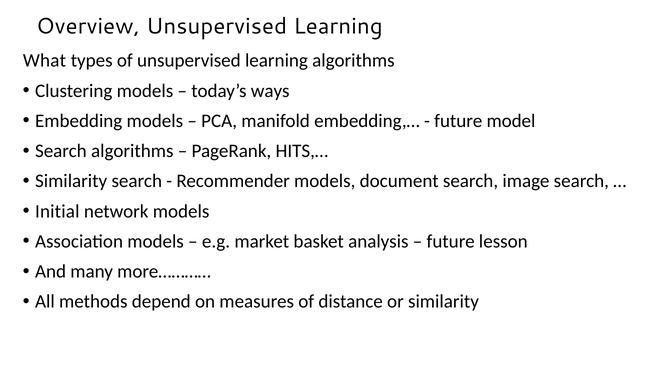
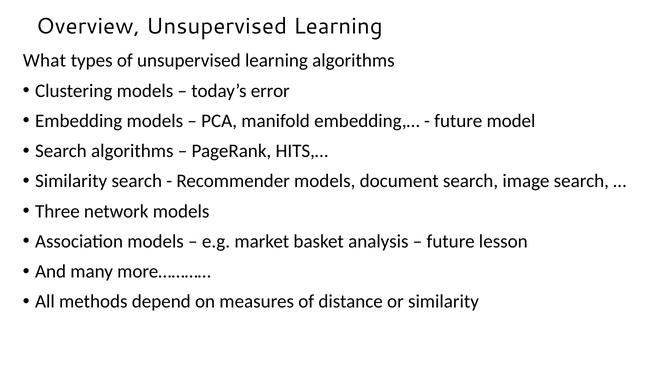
ways: ways -> error (270, 91)
Initial: Initial -> Three (57, 211)
